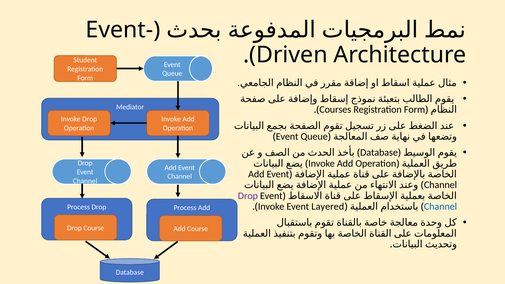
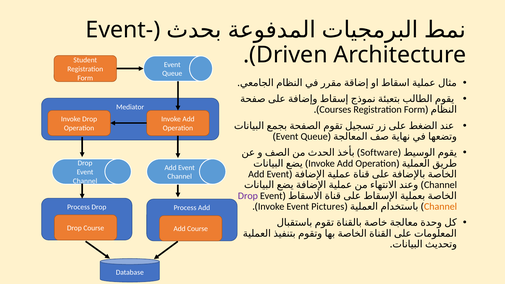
Database: Database -> Software (379, 153)
Layered: Layered -> Pictures (328, 207)
Channel colour: blue -> orange (441, 207)
